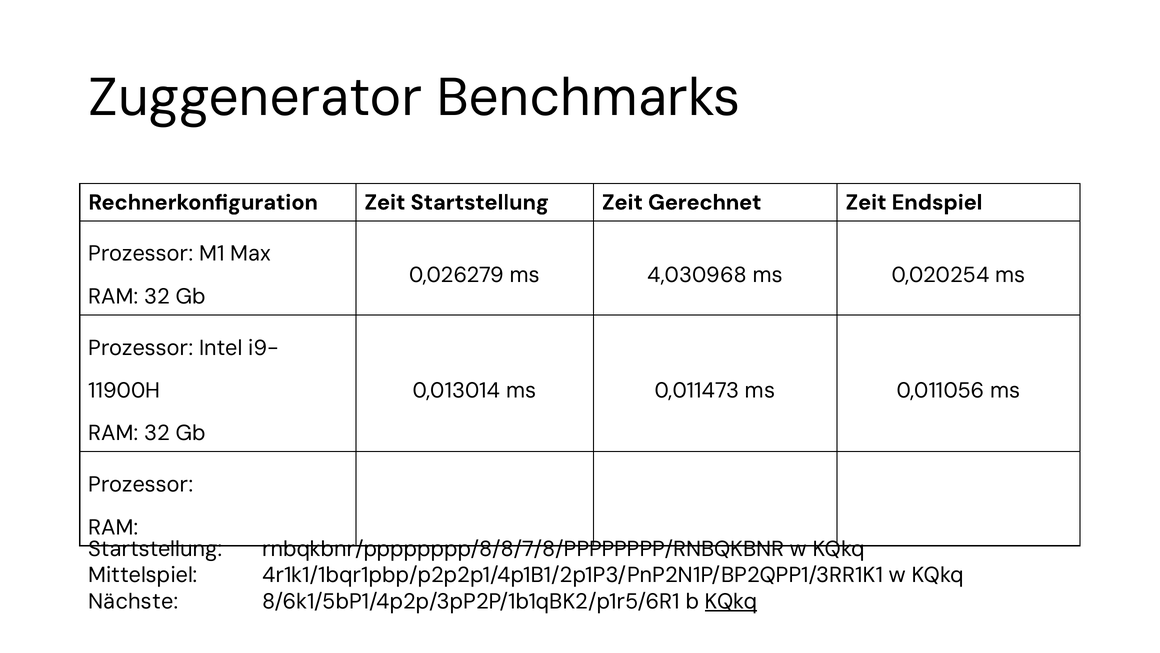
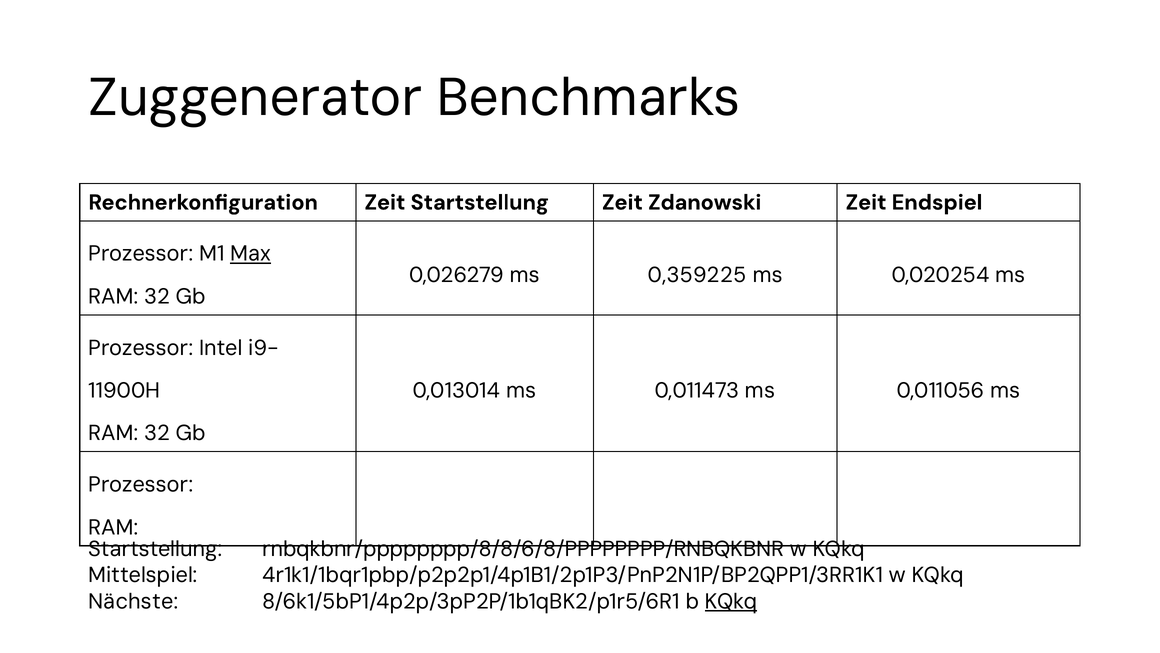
Gerechnet: Gerechnet -> Zdanowski (705, 202)
Max underline: none -> present (251, 254)
4,030968: 4,030968 -> 0,359225 (697, 275)
rnbqkbnr/pppppppp/8/8/7/8/PPPPPPPP/RNBQKBNR: rnbqkbnr/pppppppp/8/8/7/8/PPPPPPPP/RNBQKBNR -> rnbqkbnr/pppppppp/8/8/6/8/PPPPPPPP/RNBQKBNR (523, 549)
